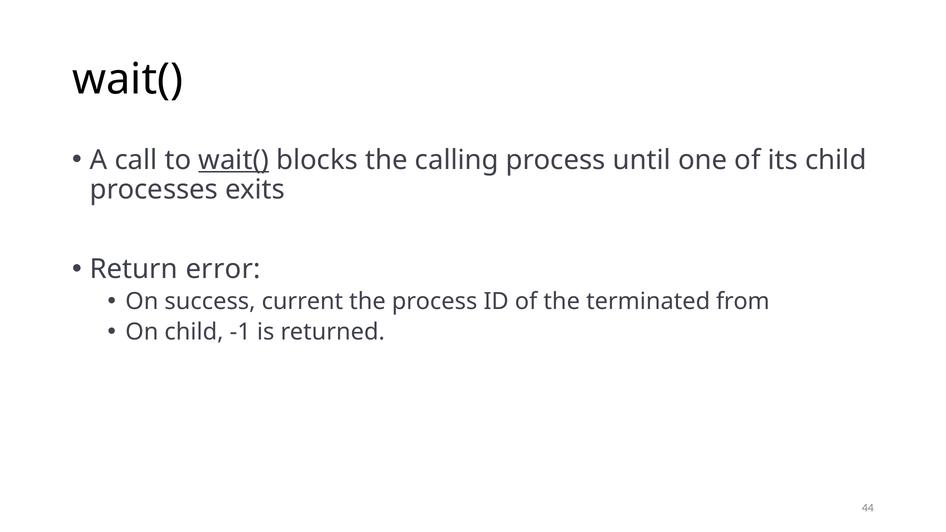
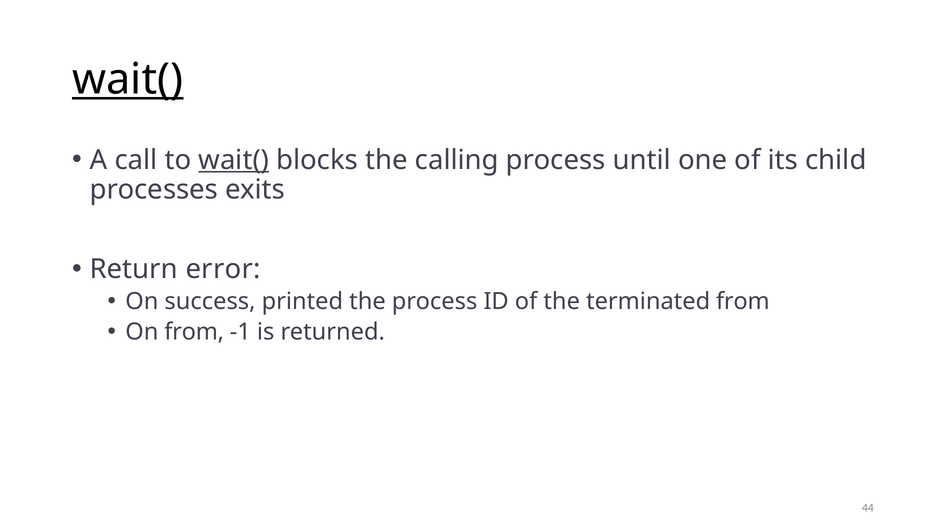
wait( underline: none -> present (128, 79)
current: current -> printed (302, 302)
On child: child -> from (194, 332)
